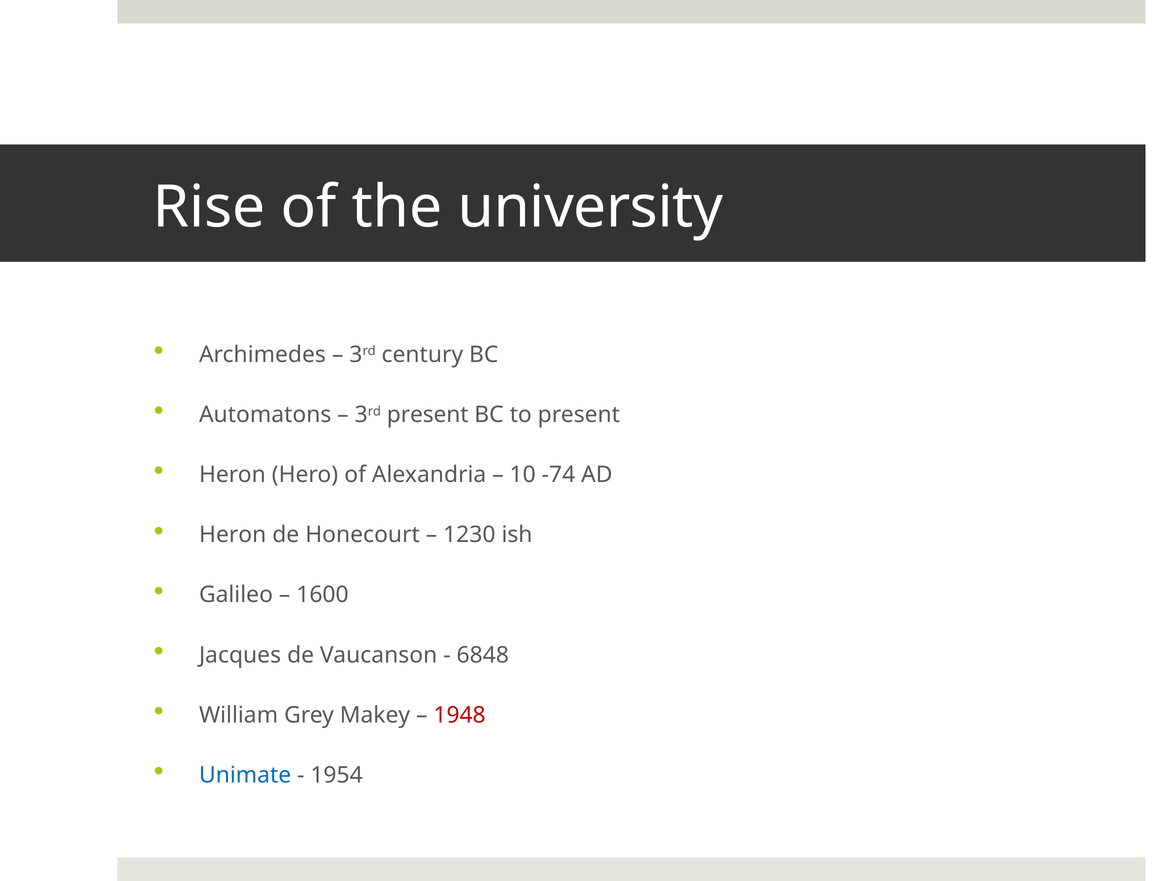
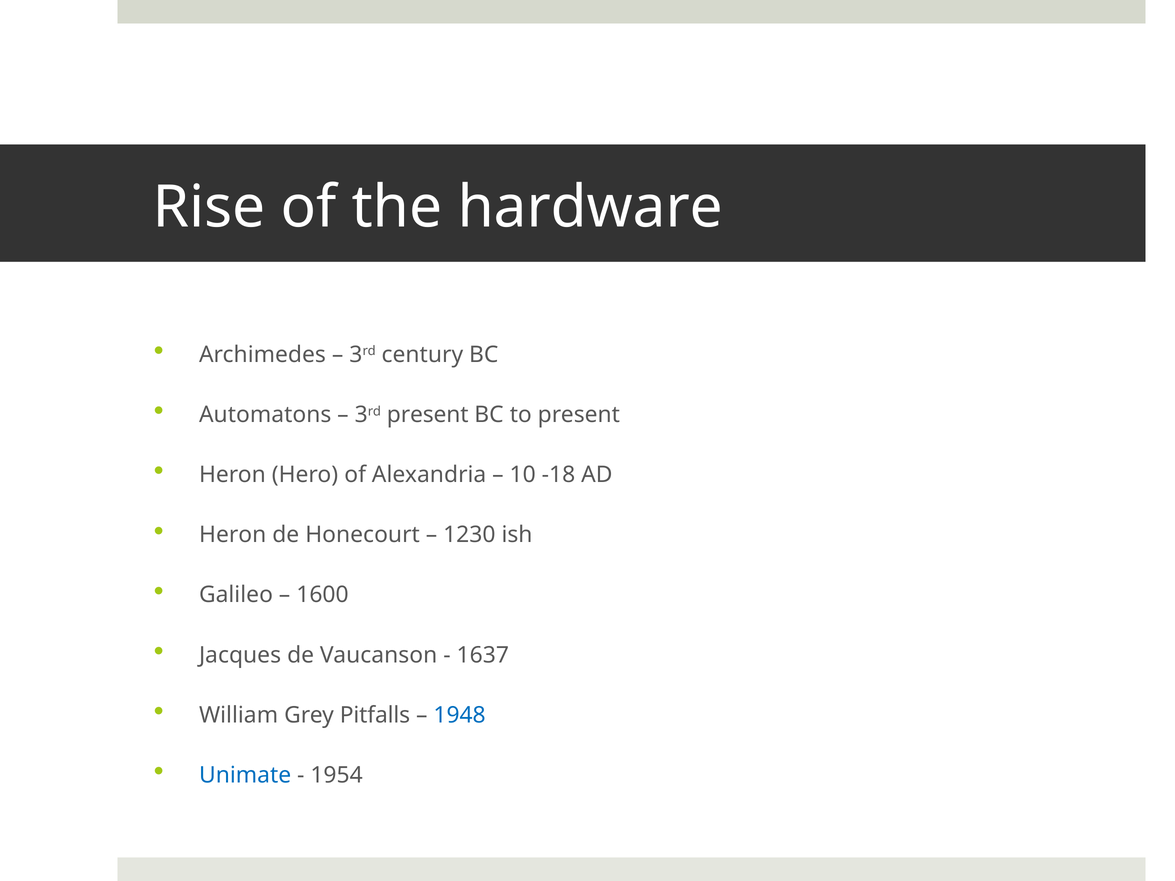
university: university -> hardware (590, 207)
-74: -74 -> -18 (558, 475)
6848: 6848 -> 1637 (483, 655)
Makey: Makey -> Pitfalls (375, 715)
1948 colour: red -> blue (460, 715)
